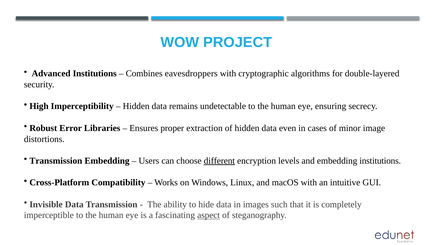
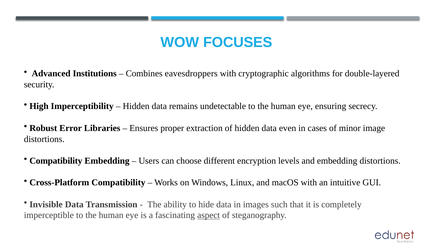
PROJECT: PROJECT -> FOCUSES (238, 42)
Transmission: Transmission -> Compatibility (56, 161)
different underline: present -> none (219, 161)
embedding institutions: institutions -> distortions (380, 161)
